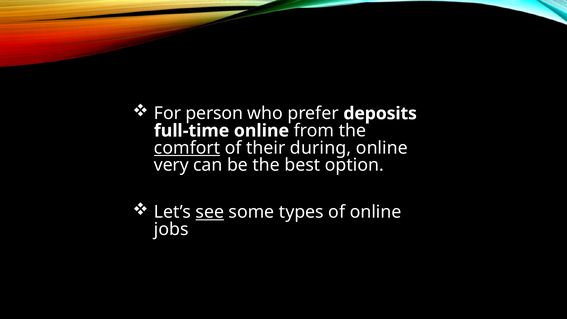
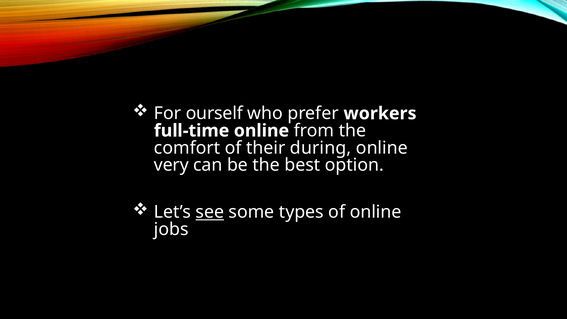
person: person -> ourself (214, 113)
deposits: deposits -> workers (380, 113)
comfort underline: present -> none (187, 148)
